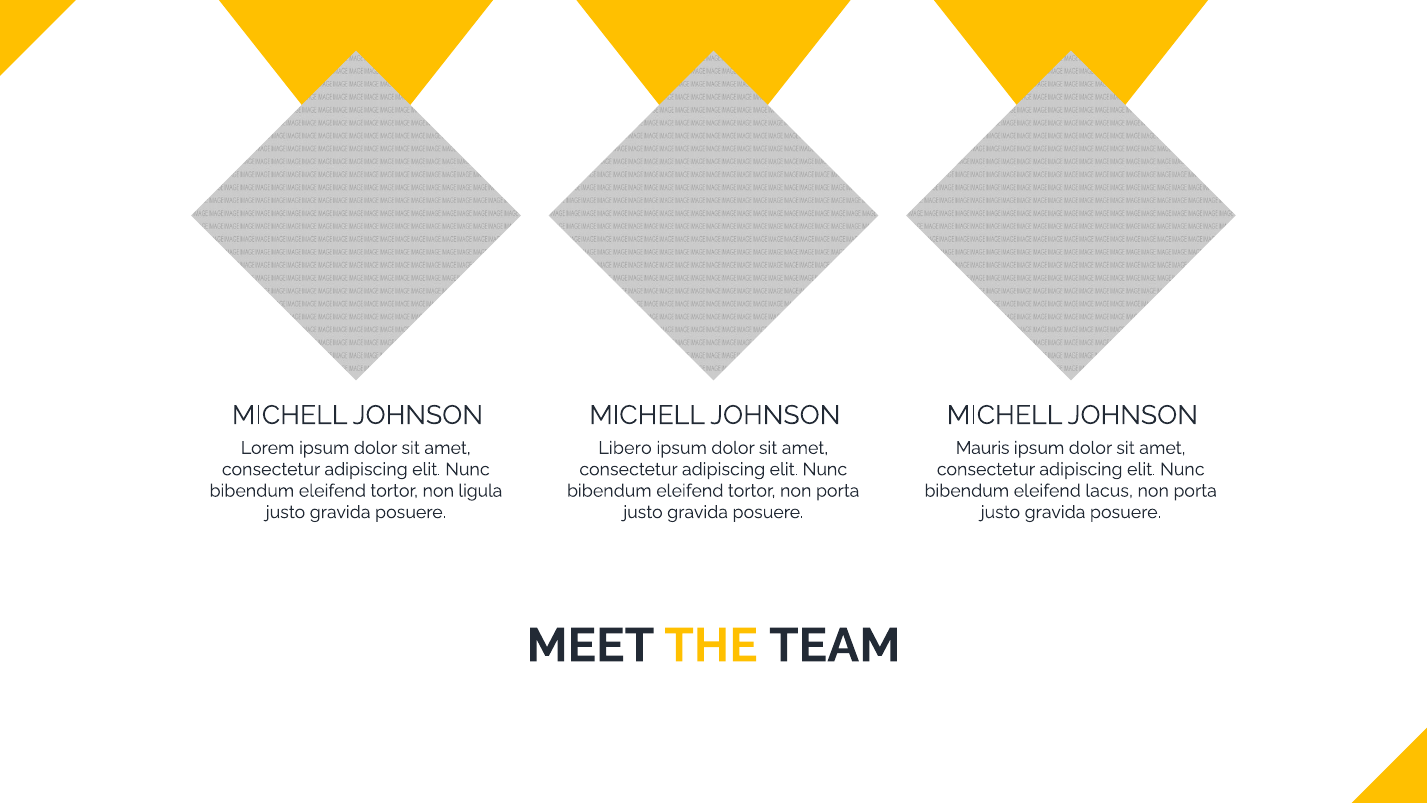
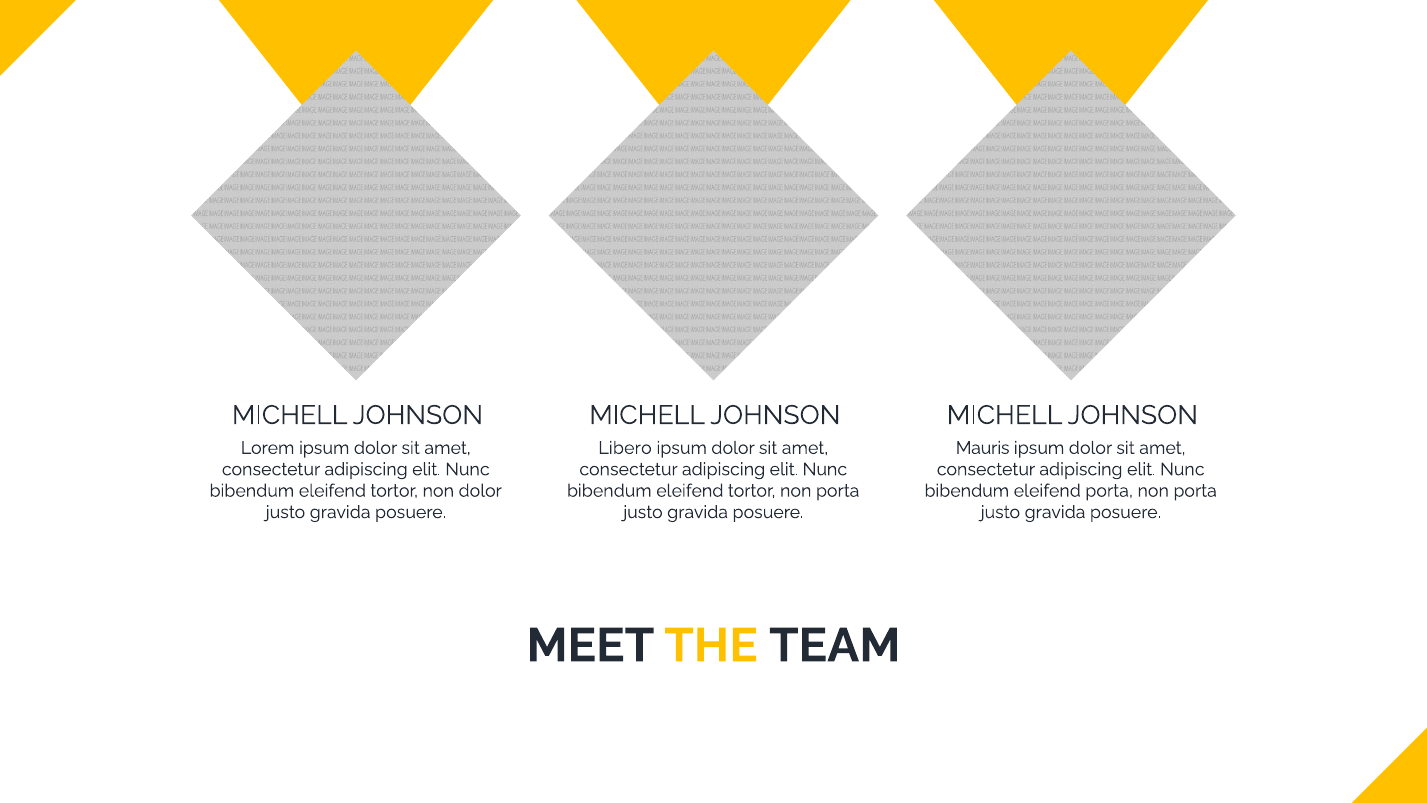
non ligula: ligula -> dolor (480, 491)
eleifend lacus: lacus -> porta (1109, 491)
